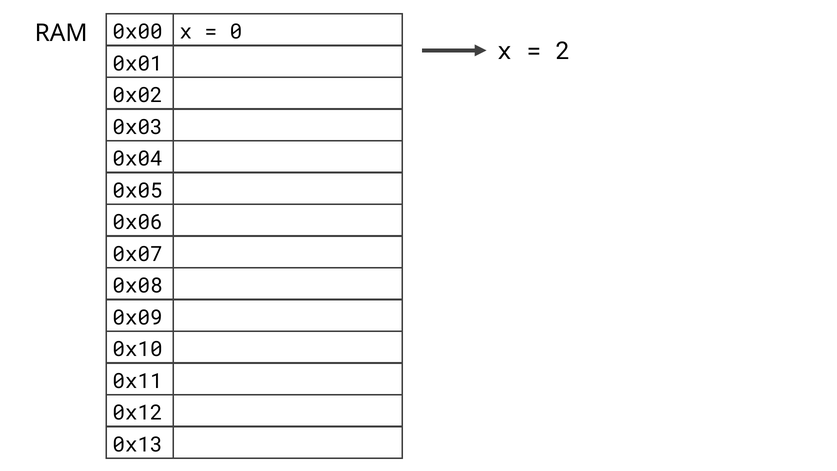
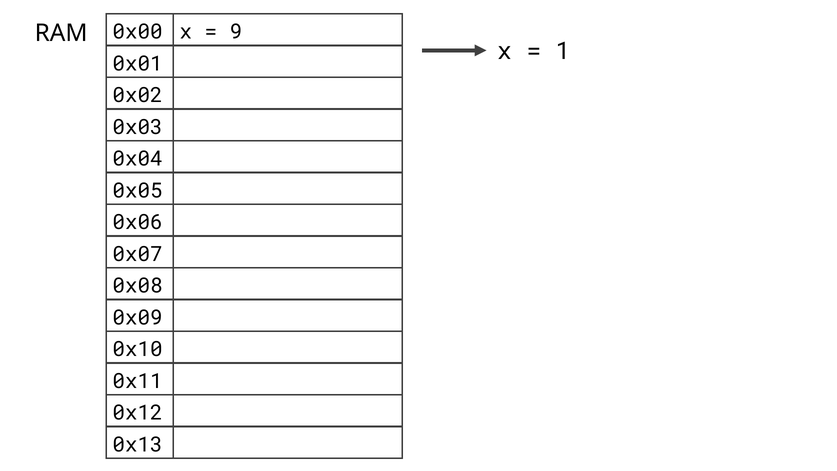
0: 0 -> 9 (236, 32)
2: 2 -> 1 (563, 51)
